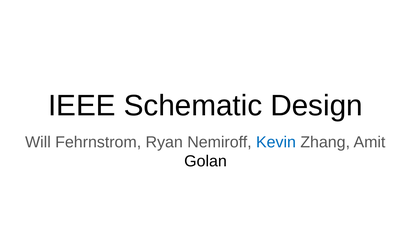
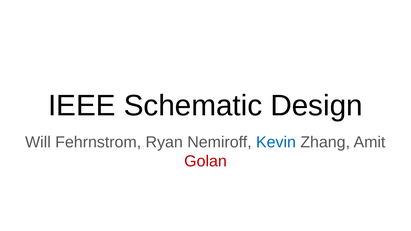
Golan colour: black -> red (206, 161)
